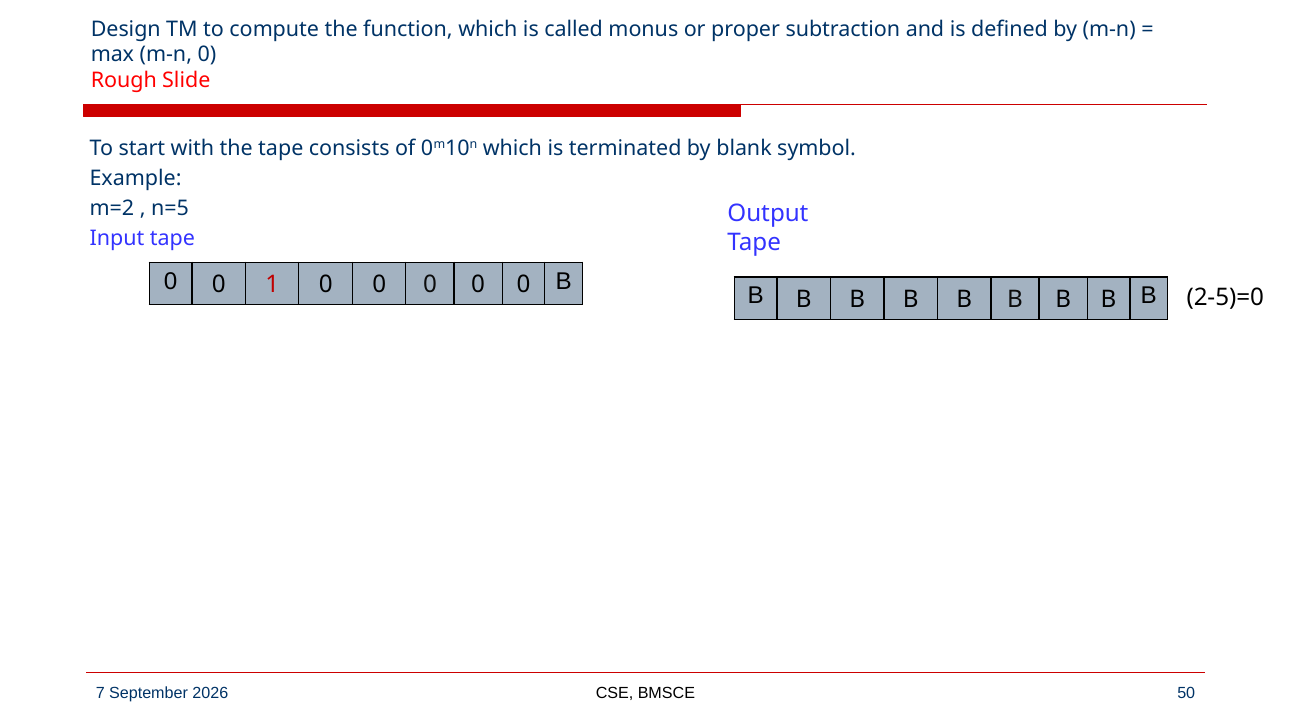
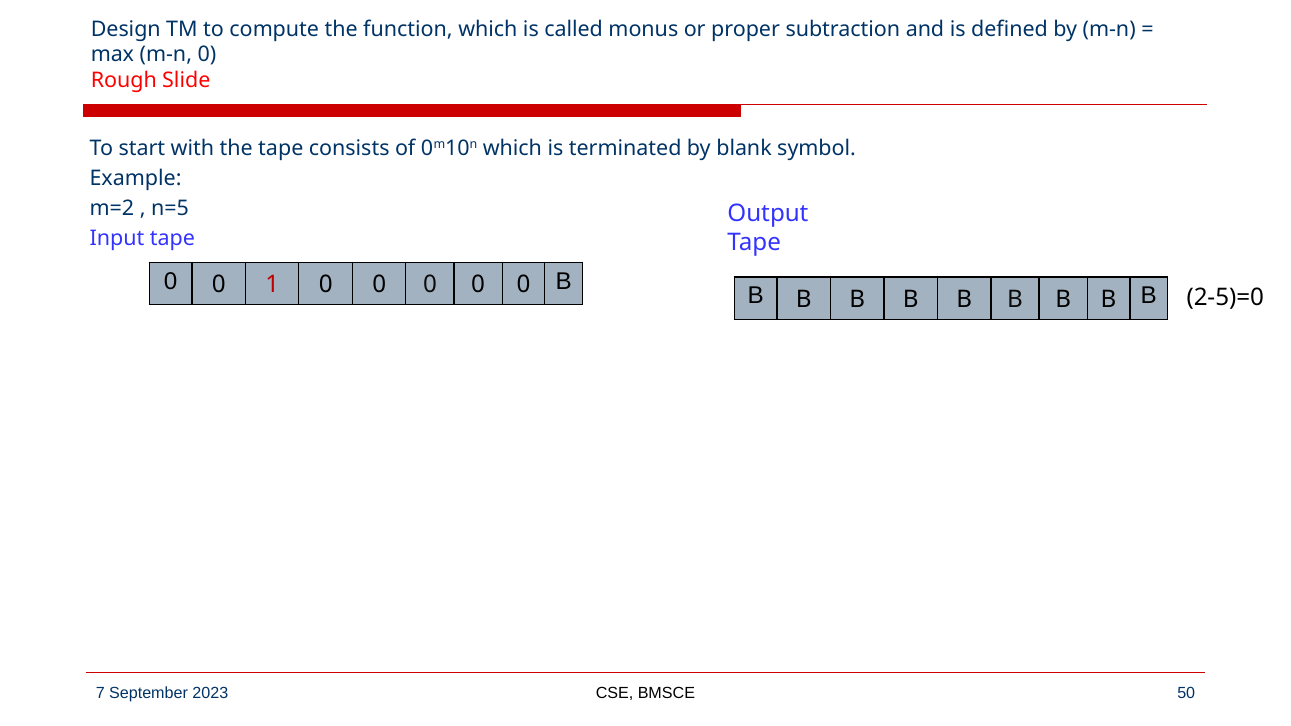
2026: 2026 -> 2023 (210, 694)
